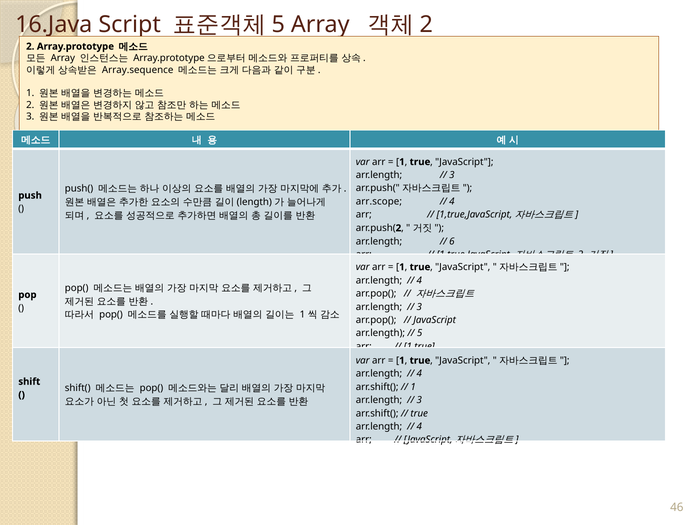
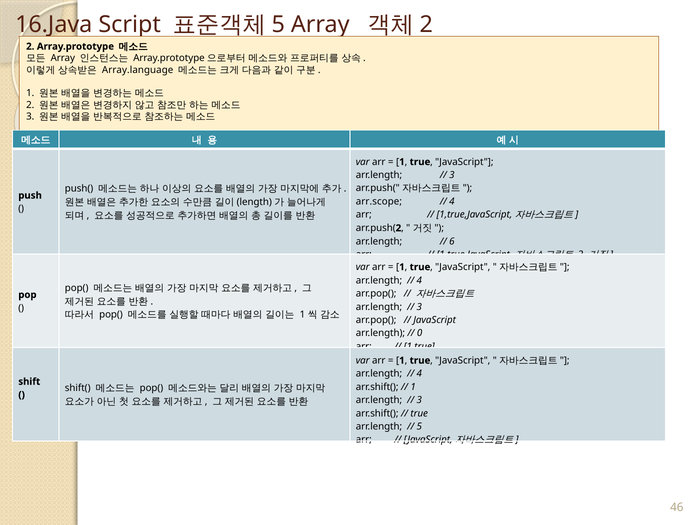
Array.sequence: Array.sequence -> Array.language (138, 70)
5: 5 -> 0 (420, 333)
4: 4 -> 5 (419, 427)
